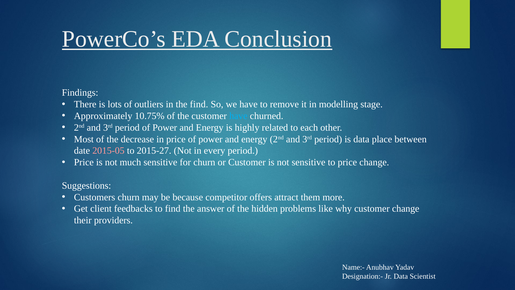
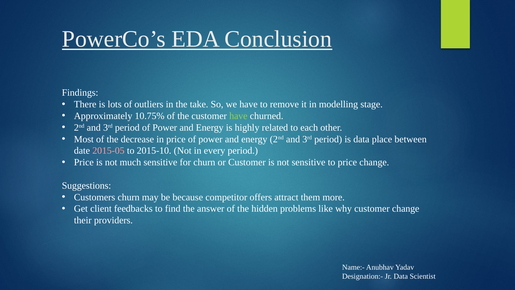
the find: find -> take (199, 104)
have colour: light blue -> light green (238, 116)
2015-27: 2015-27 -> 2015-10 (154, 151)
